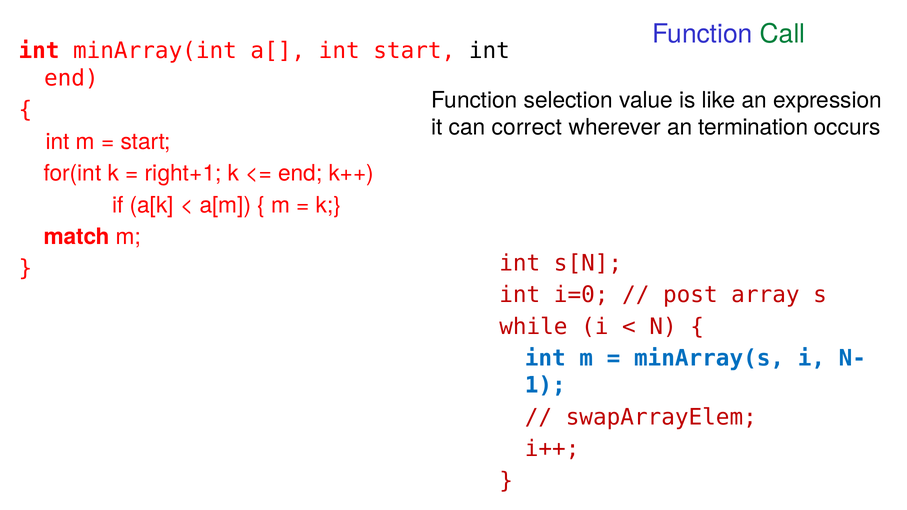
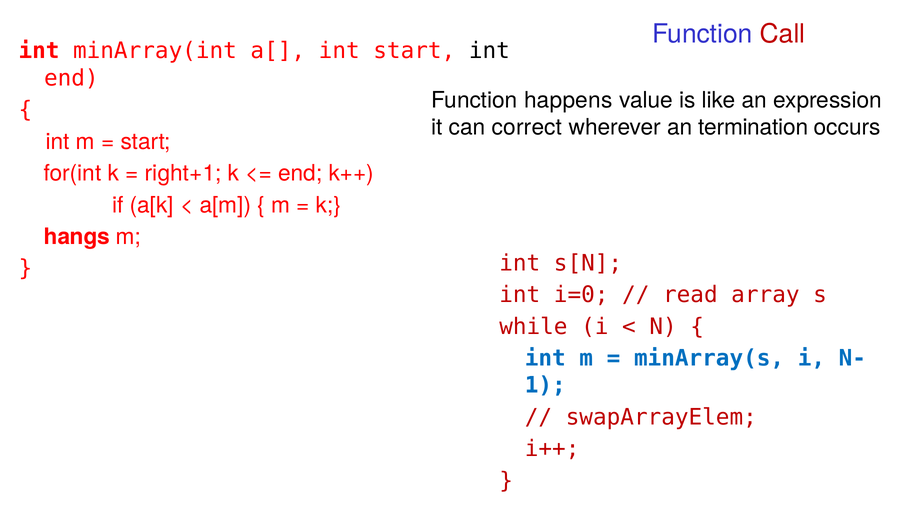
Call colour: green -> red (783, 34)
selection: selection -> happens (568, 100)
match: match -> hangs (77, 237)
post: post -> read (690, 295)
